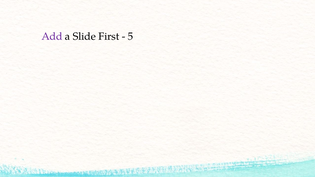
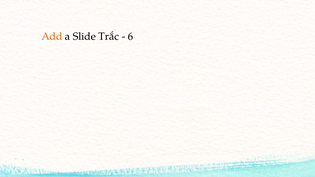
Add colour: purple -> orange (52, 36)
First: First -> Trắc (109, 36)
5: 5 -> 6 (131, 36)
